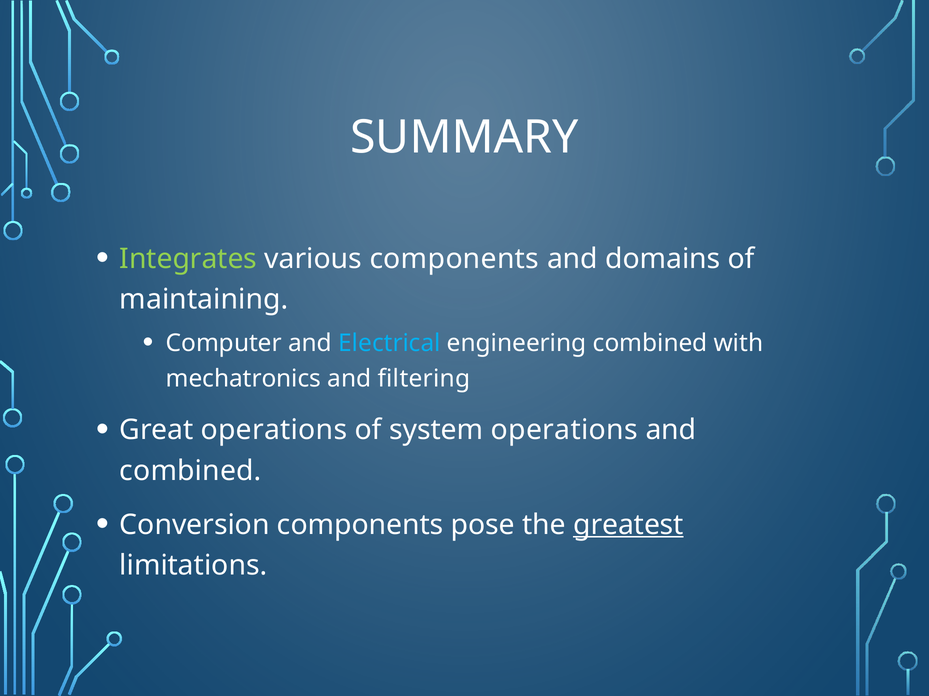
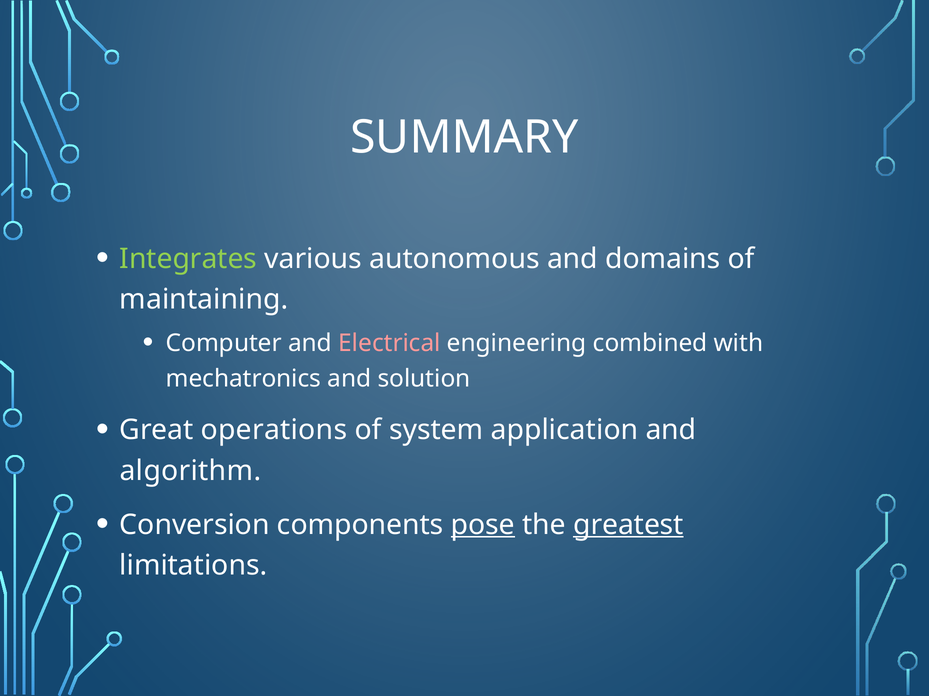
various components: components -> autonomous (454, 259)
Electrical colour: light blue -> pink (390, 344)
filtering: filtering -> solution (424, 379)
system operations: operations -> application (564, 431)
combined: combined -> algorithm (190, 471)
pose underline: none -> present (483, 525)
